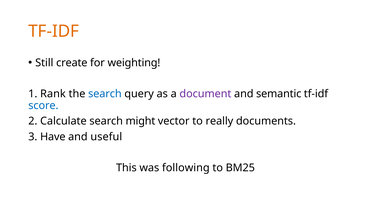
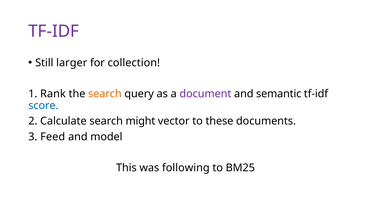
TF-IDF colour: orange -> purple (54, 31)
create: create -> larger (72, 63)
weighting: weighting -> collection (134, 63)
search colour: blue -> orange (105, 94)
really: really -> these (219, 121)
Have: Have -> Feed (53, 136)
useful: useful -> model (106, 136)
